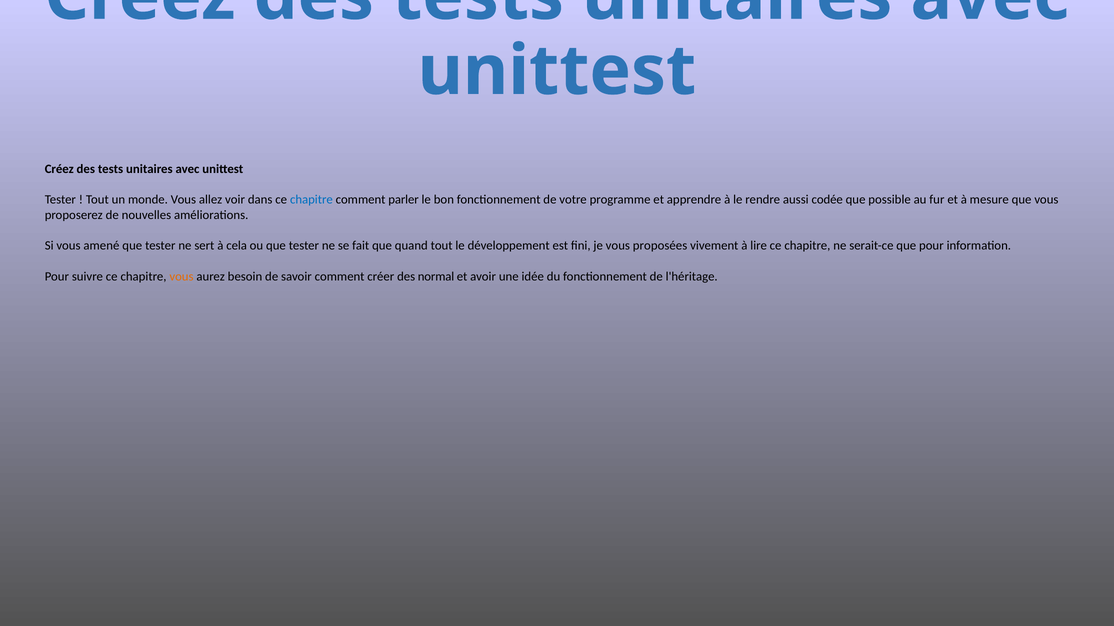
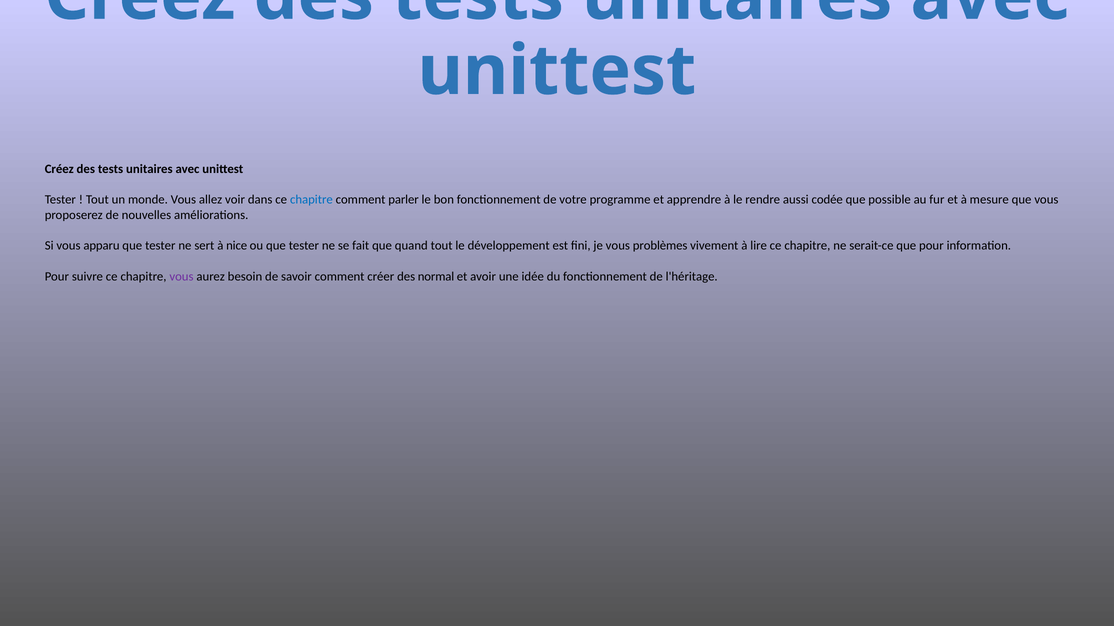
amené: amené -> apparu (102, 246)
cela: cela -> nice (237, 246)
proposées: proposées -> problèmes (660, 246)
vous colour: orange -> purple (181, 277)
